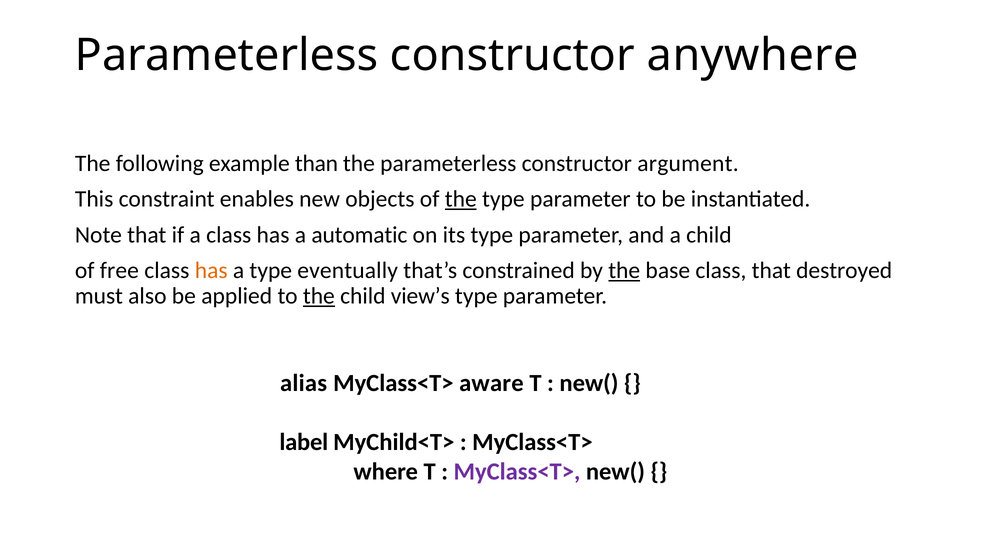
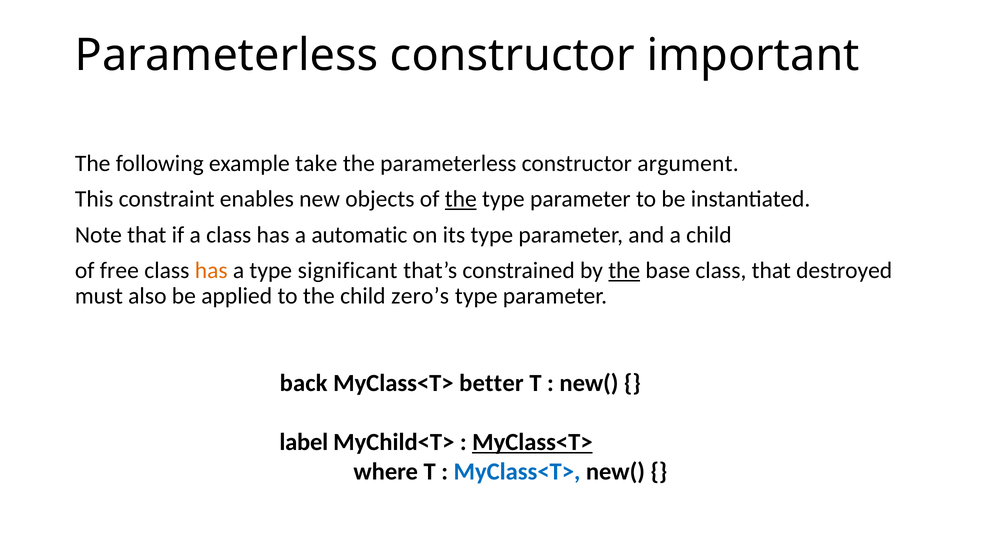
anywhere: anywhere -> important (753, 56)
than: than -> take (316, 163)
eventually: eventually -> significant (348, 270)
the underline: present -> none (319, 296)
view’s: view’s -> zero’s (420, 296)
alias: alias -> back (304, 383)
aware: aware -> better (491, 383)
MyClass<T> underline: none -> present (532, 442)
MyClass<T> colour: purple -> blue (517, 472)
